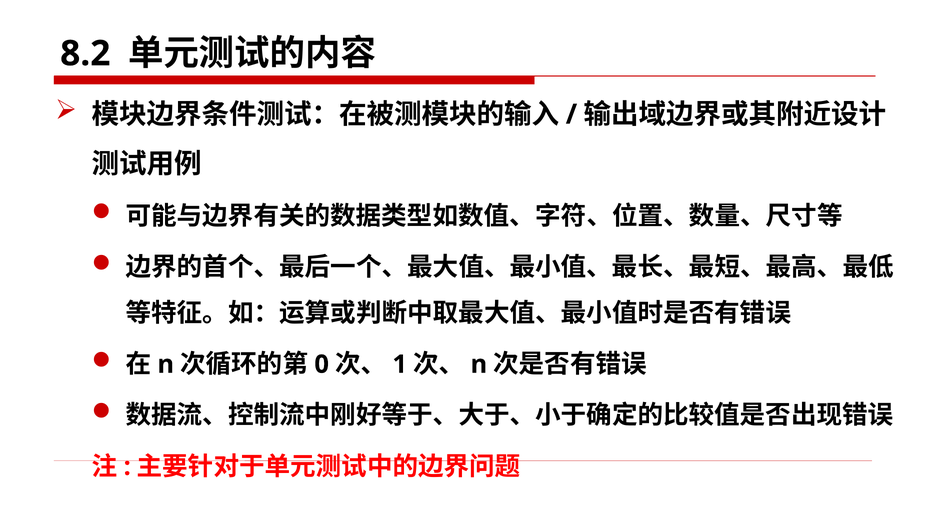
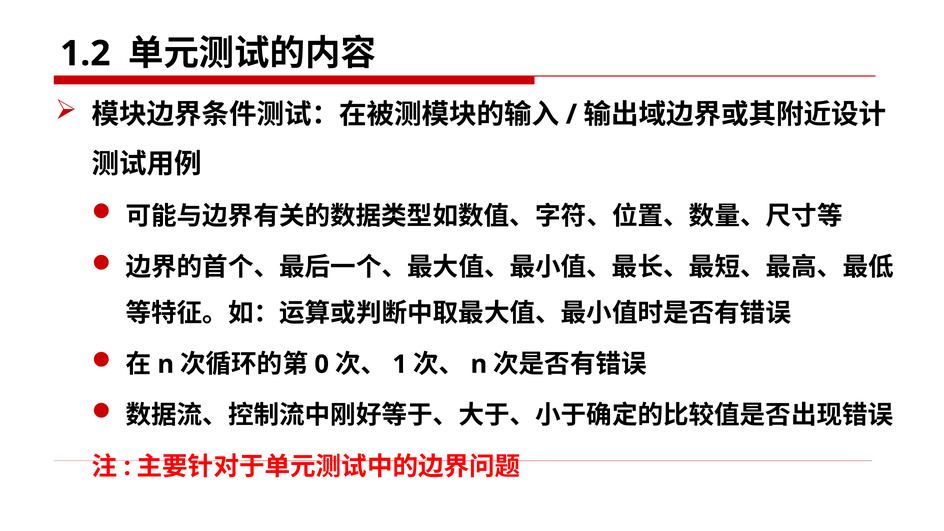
8.2: 8.2 -> 1.2 (85, 54)
